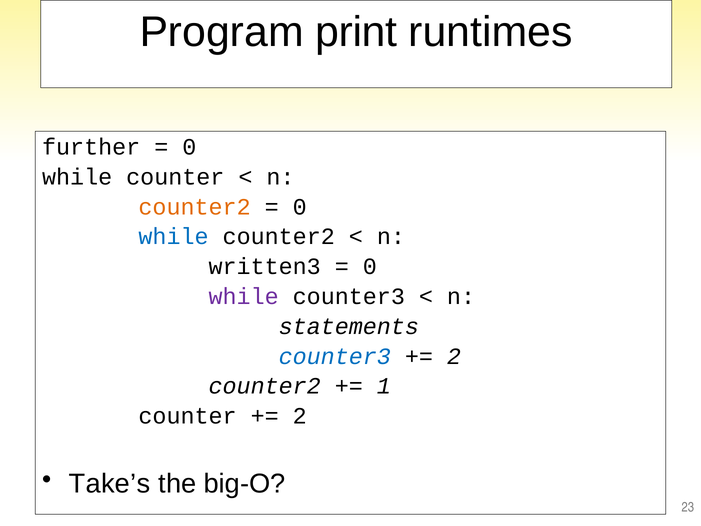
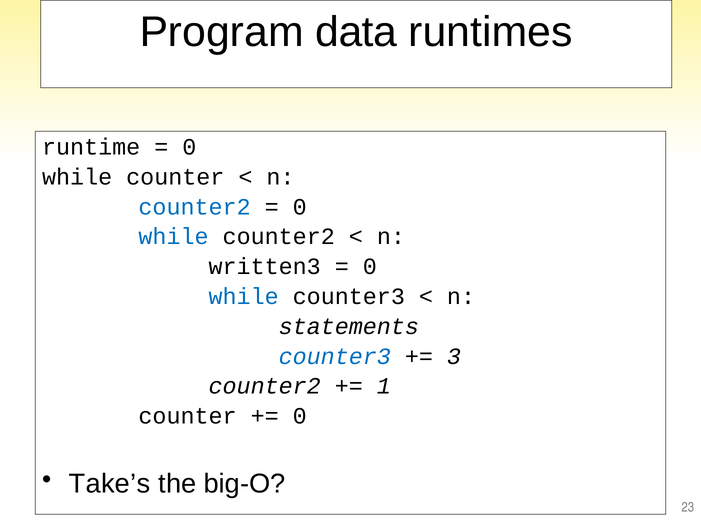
print: print -> data (356, 32)
further: further -> runtime (91, 147)
counter2 colour: orange -> blue (195, 207)
while colour: purple -> blue (244, 296)
2: 2 -> 3 (454, 356)
2: 2 -> 0 (300, 416)
